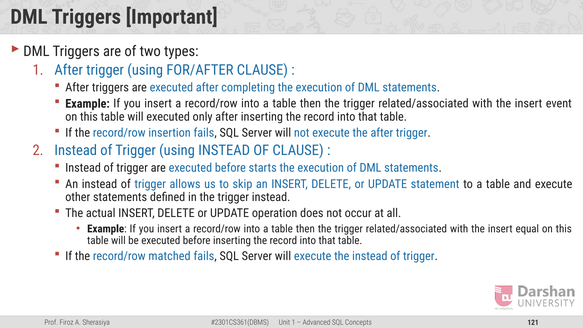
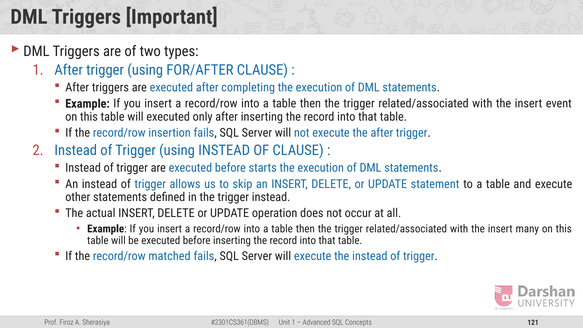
equal: equal -> many (527, 229)
